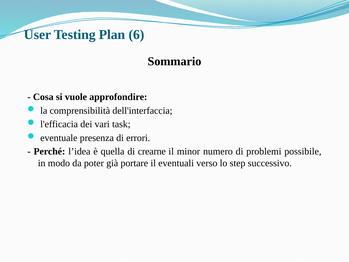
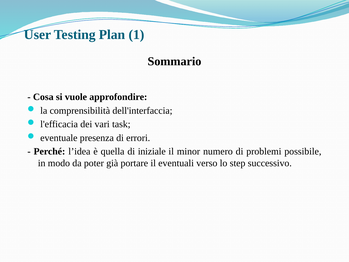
6: 6 -> 1 (137, 35)
crearne: crearne -> iniziale (152, 151)
